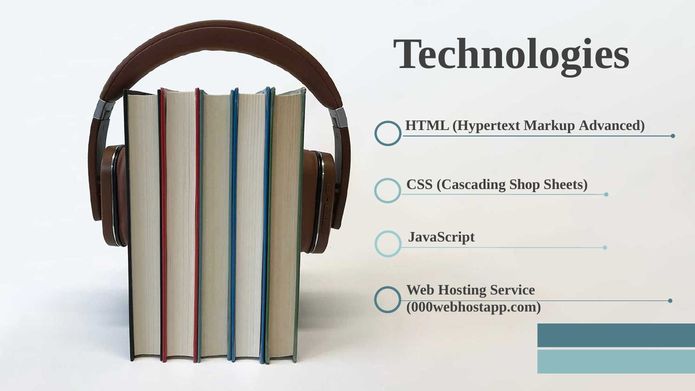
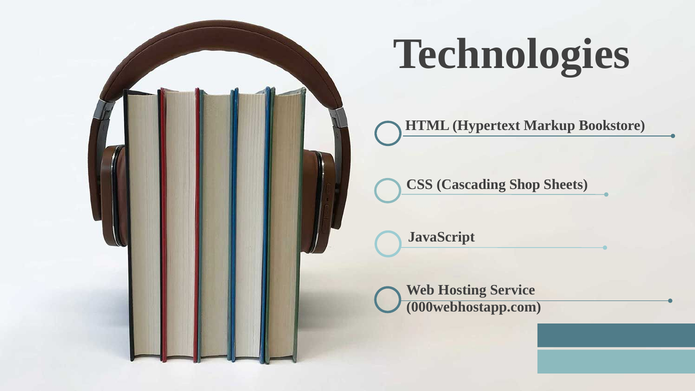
Advanced: Advanced -> Bookstore (612, 126)
